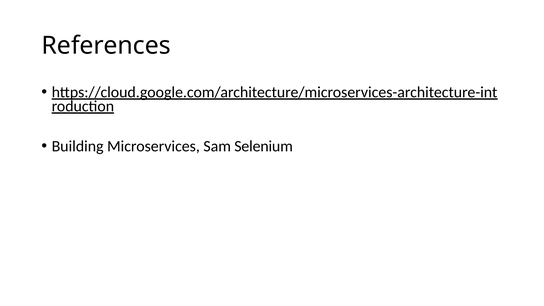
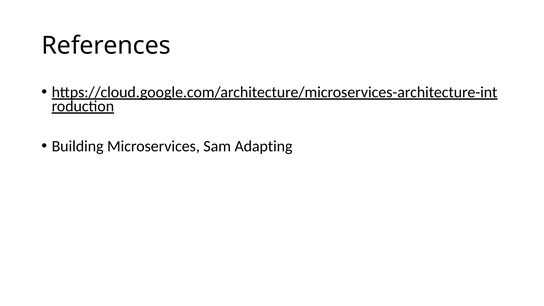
Selenium: Selenium -> Adapting (263, 146)
